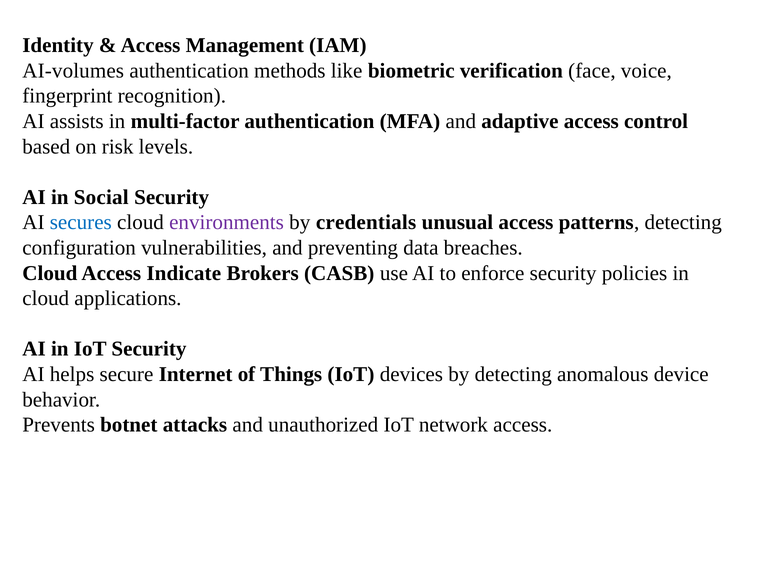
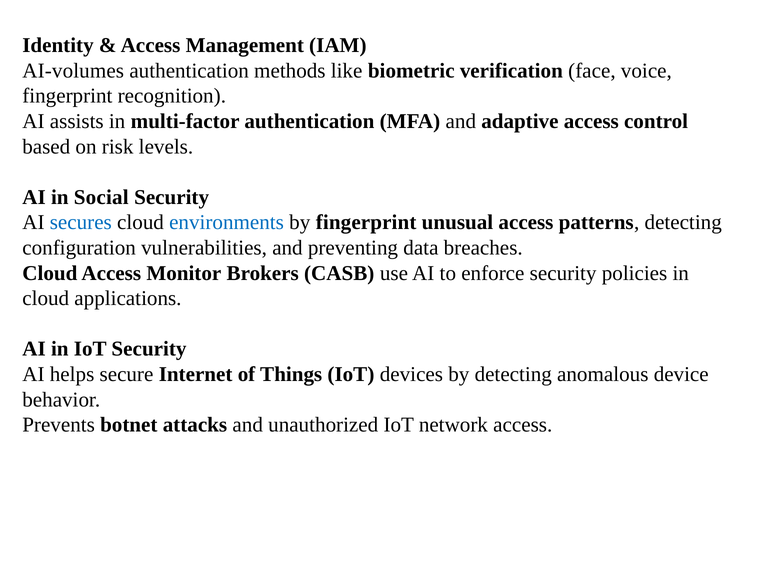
environments colour: purple -> blue (227, 222)
by credentials: credentials -> fingerprint (366, 222)
Indicate: Indicate -> Monitor (184, 273)
